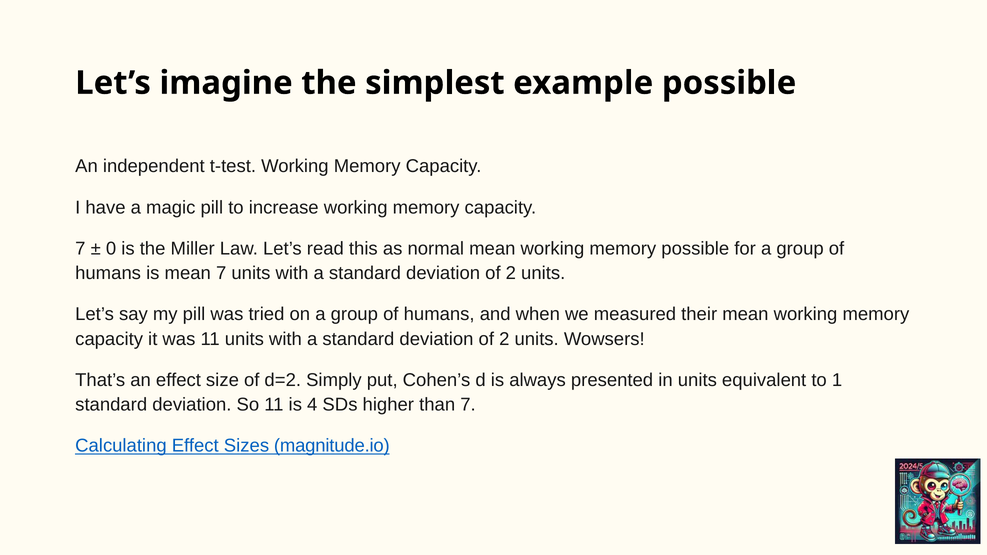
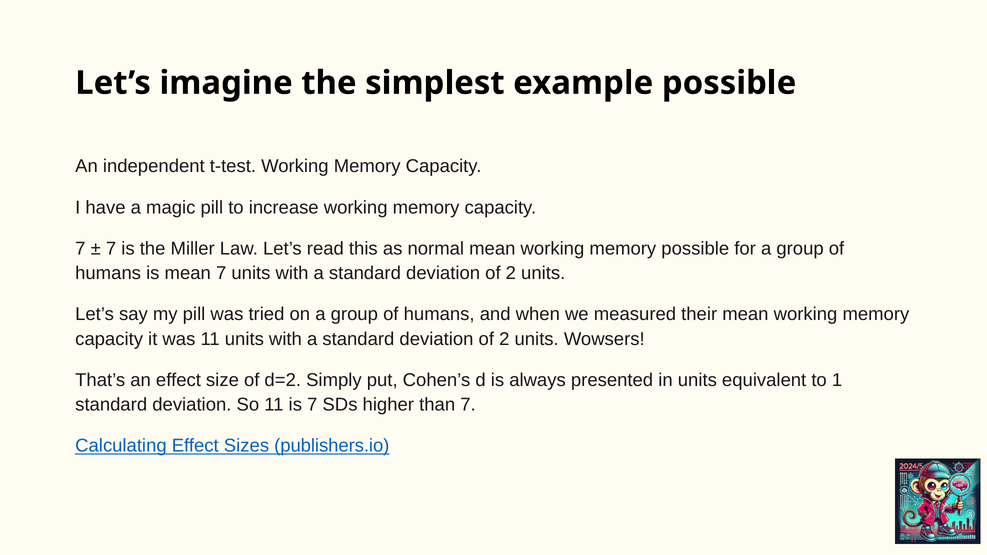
0: 0 -> 7 (111, 249)
is 4: 4 -> 7 (312, 405)
magnitude.io: magnitude.io -> publishers.io (332, 446)
